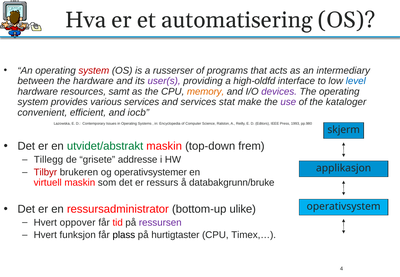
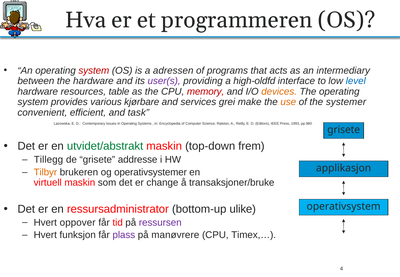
automatisering: automatisering -> programmeren (237, 20)
russerser: russerser -> adressen (173, 71)
samt: samt -> table (119, 92)
memory colour: orange -> red (206, 92)
devices colour: purple -> orange (279, 92)
various services: services -> kjørbare (142, 102)
stat: stat -> grei (227, 102)
use colour: purple -> orange (288, 102)
kataloger: kataloger -> systemer (346, 102)
iocb: iocb -> task (138, 113)
skjerm: skjerm -> grisete (344, 130)
Tilbyr colour: red -> orange (45, 172)
ressurs: ressurs -> change (162, 183)
databakgrunn/bruke: databakgrunn/bruke -> transaksjoner/bruke (232, 183)
plass colour: black -> purple (124, 235)
hurtigtaster: hurtigtaster -> manøvrere (175, 235)
